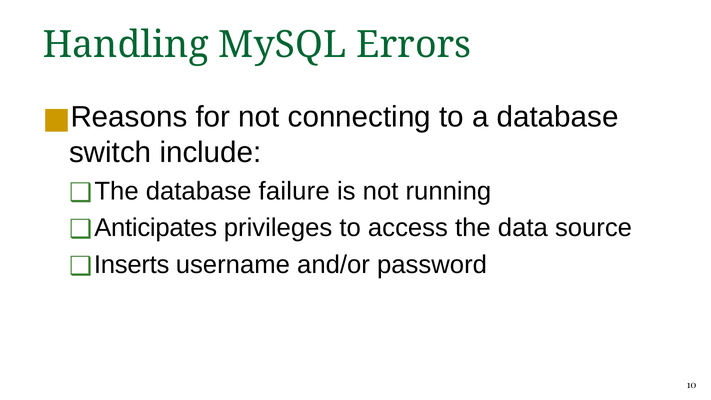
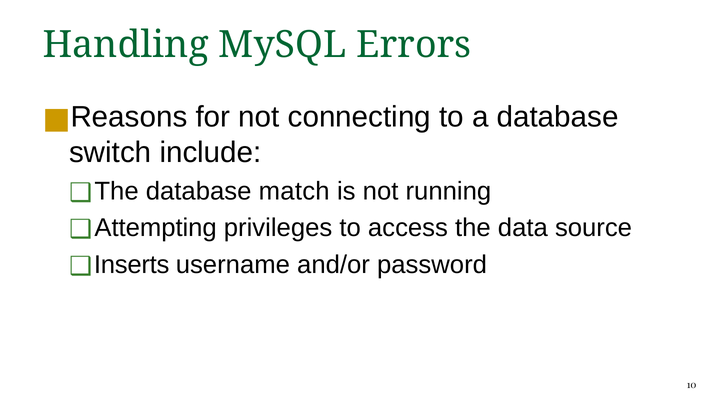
failure: failure -> match (294, 191)
Anticipates: Anticipates -> Attempting (156, 228)
